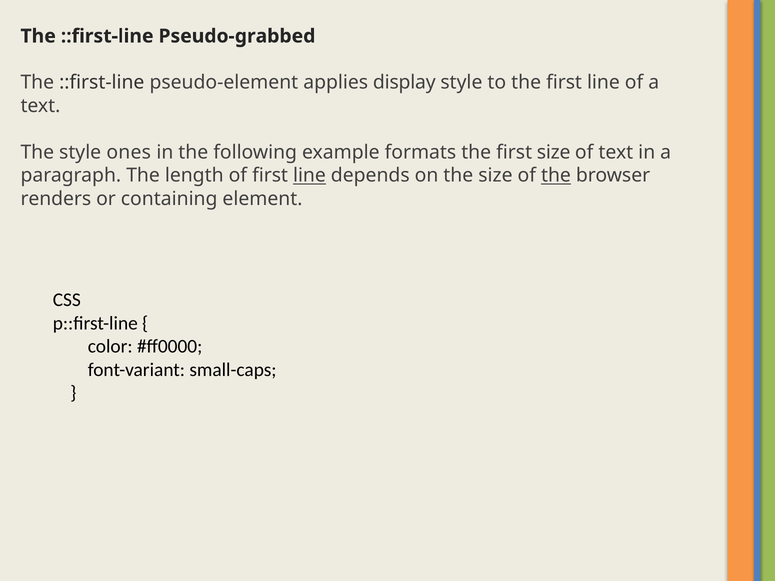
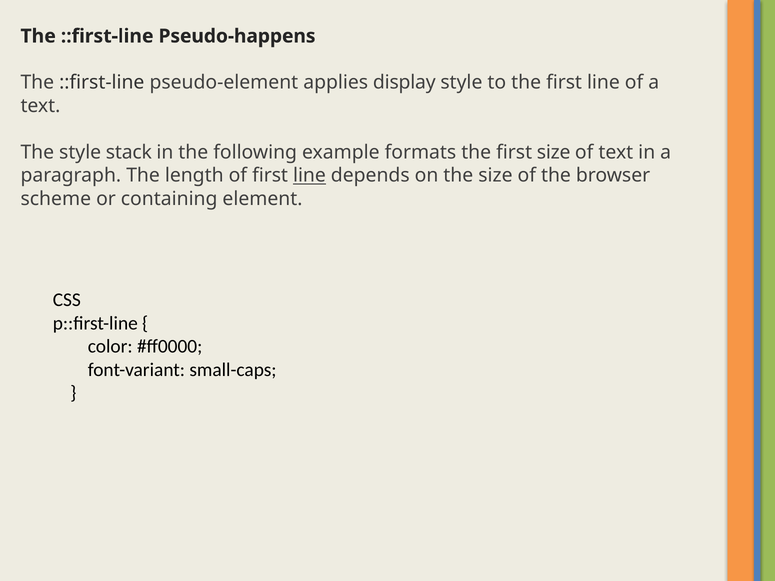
Pseudo-grabbed: Pseudo-grabbed -> Pseudo-happens (237, 36)
ones: ones -> stack (129, 152)
the underline: present -> none (556, 176)
renders: renders -> scheme (56, 199)
